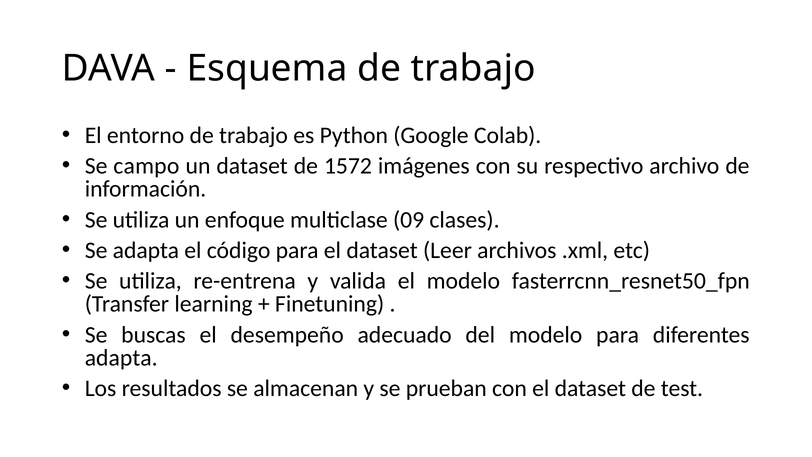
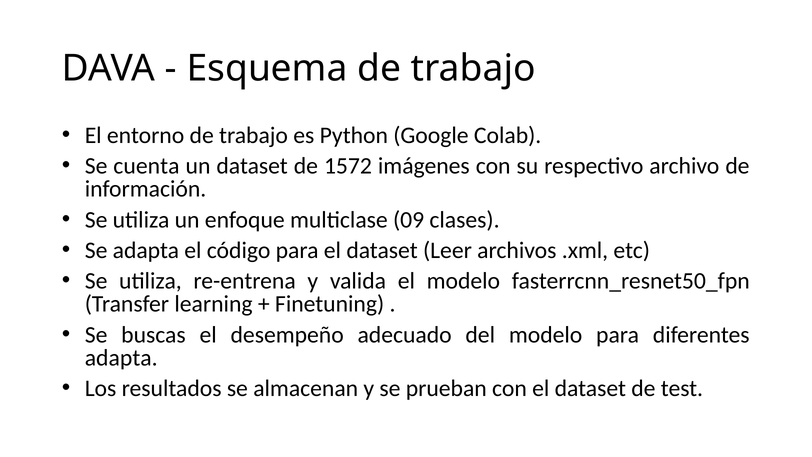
campo: campo -> cuenta (146, 166)
